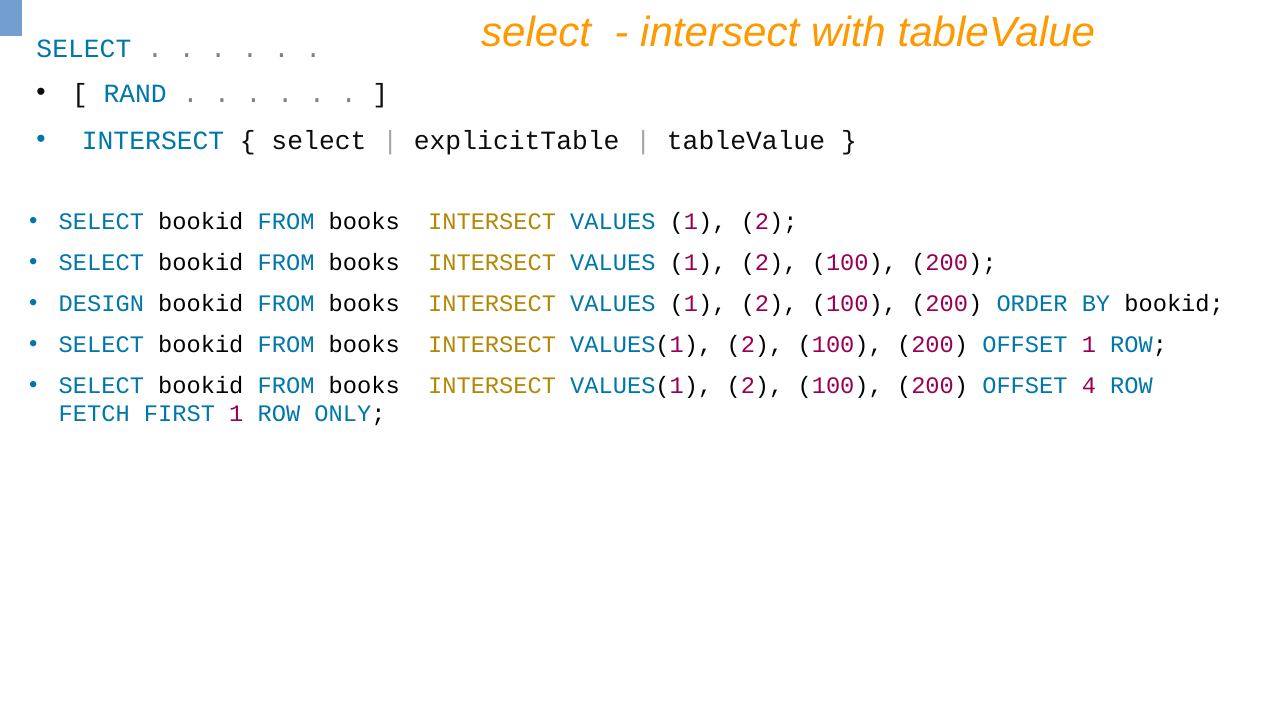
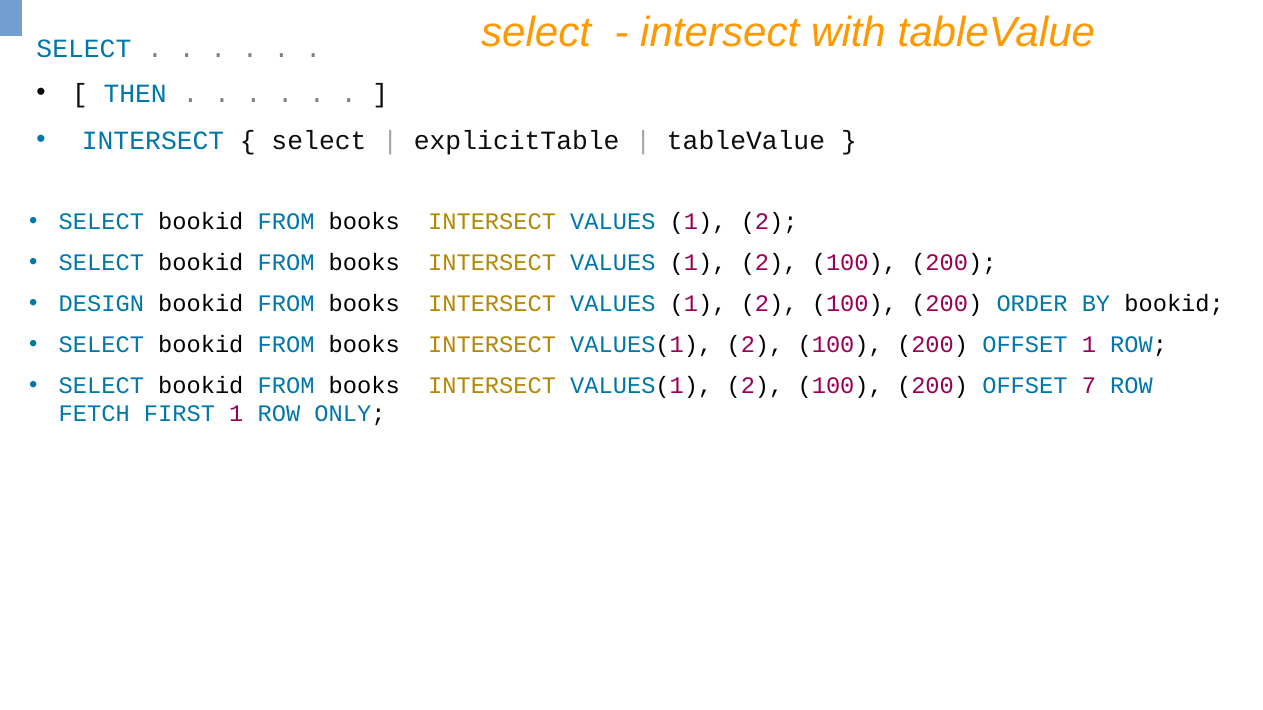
RAND: RAND -> THEN (135, 93)
4: 4 -> 7 (1089, 386)
